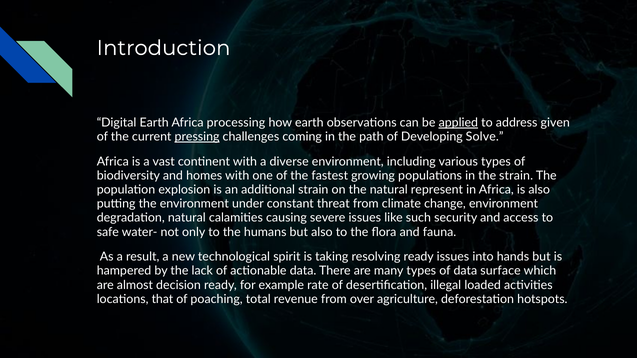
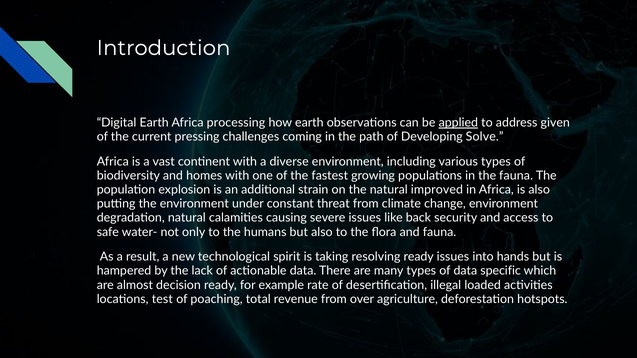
pressing underline: present -> none (197, 137)
the strain: strain -> fauna (516, 176)
represent: represent -> improved (437, 190)
such: such -> back (418, 218)
surface: surface -> specific (501, 271)
that: that -> test (162, 299)
